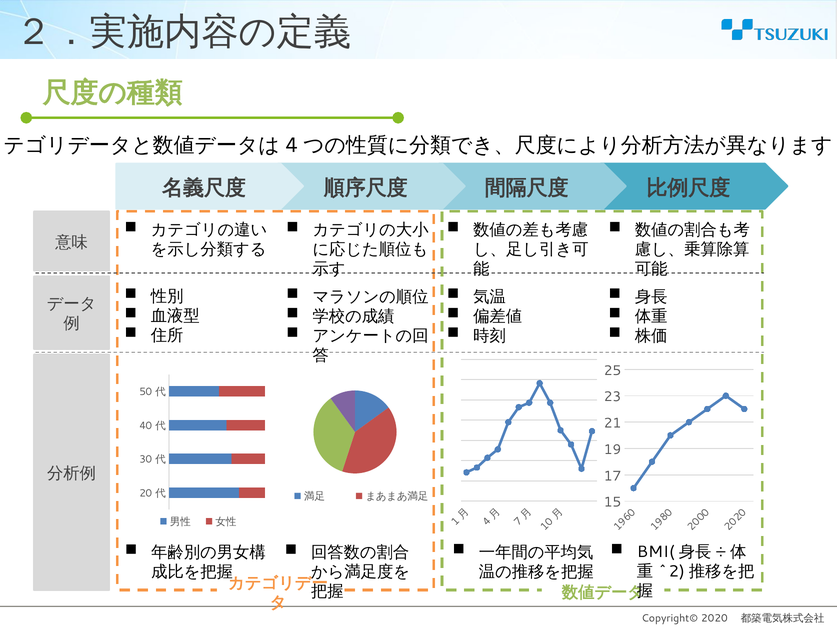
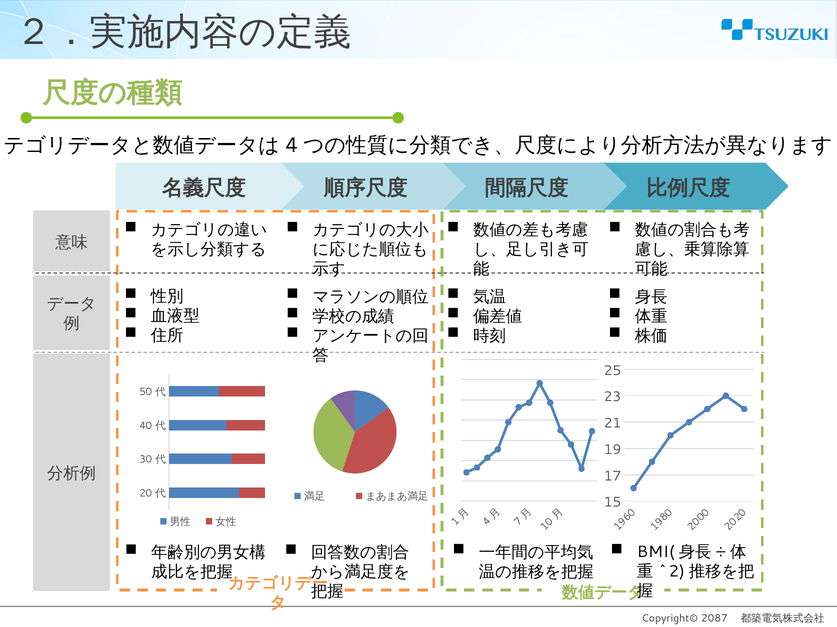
2020: 2020 -> 2087 (714, 619)
